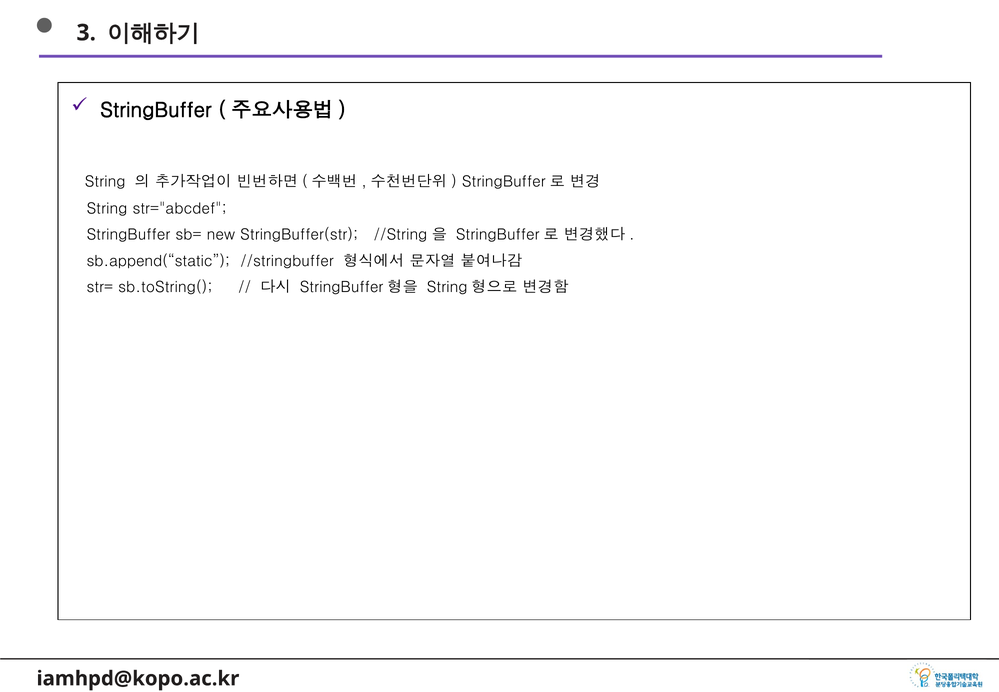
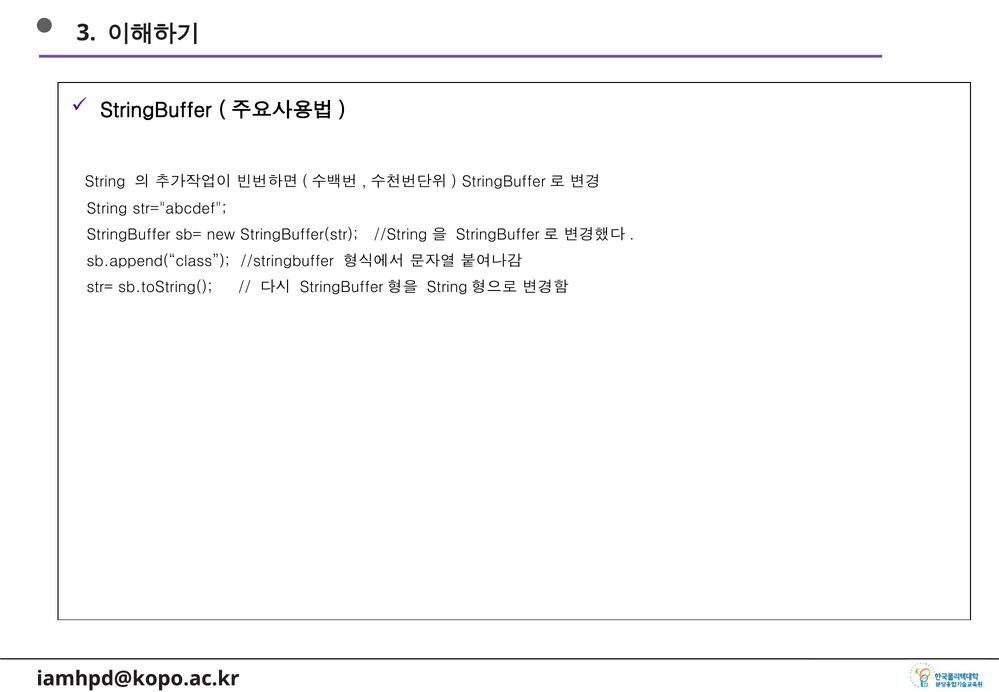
sb.append(“static: sb.append(“static -> sb.append(“class (158, 261)
